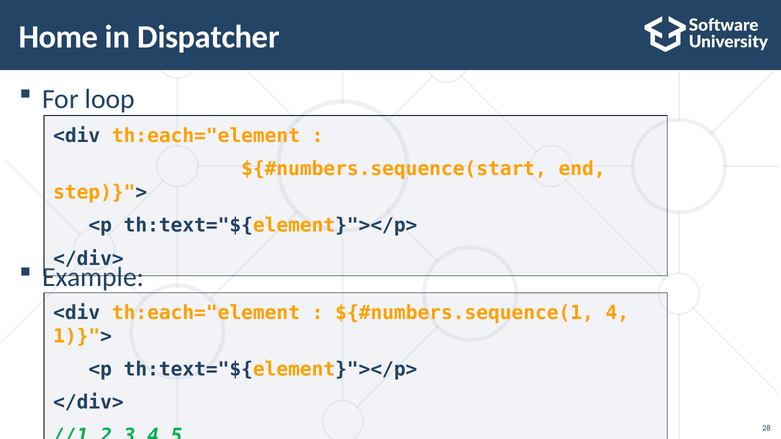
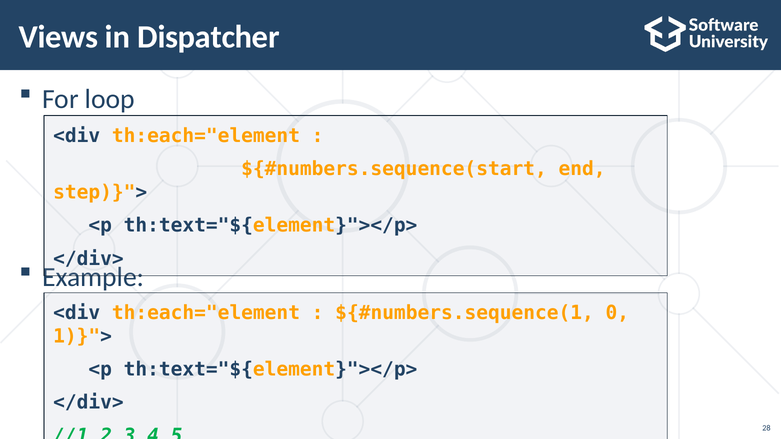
Home: Home -> Views (58, 37)
4: 4 -> 0 (617, 313)
